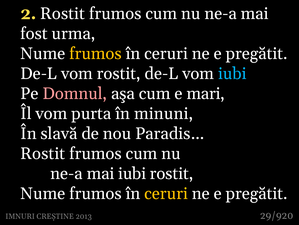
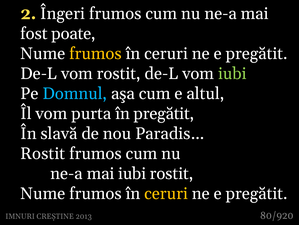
2 Rostit: Rostit -> Îngeri (63, 14)
urma: urma -> poate (73, 34)
iubi colour: light blue -> light green (232, 73)
Domnul colour: pink -> light blue (75, 93)
mari: mari -> altul (206, 93)
în minuni: minuni -> pregătit (164, 113)
29/920: 29/920 -> 80/920 (277, 215)
